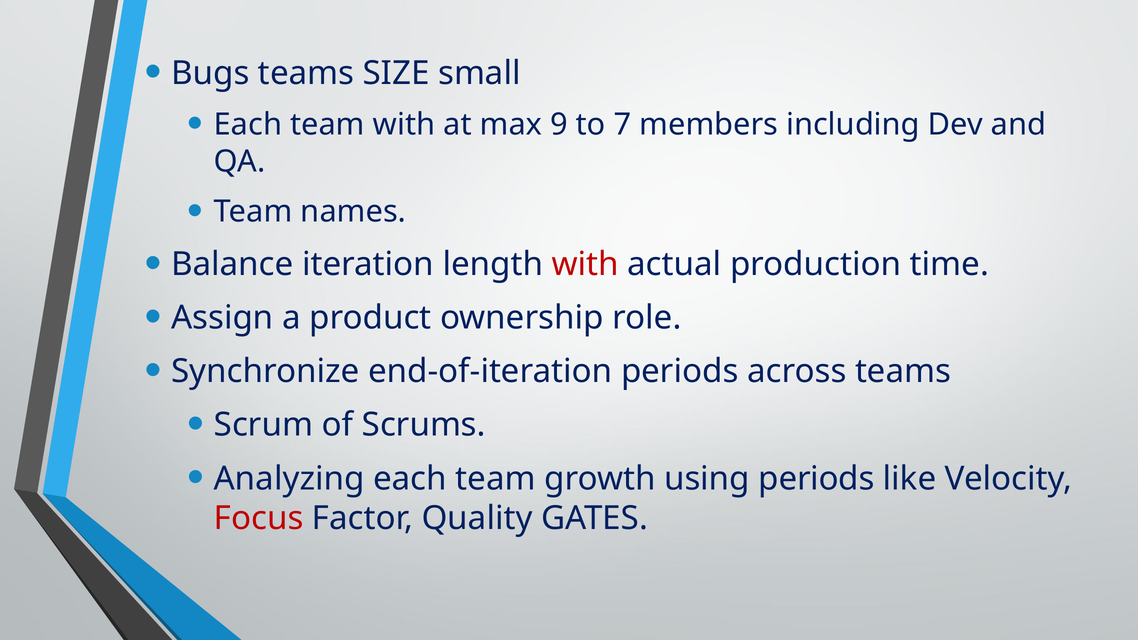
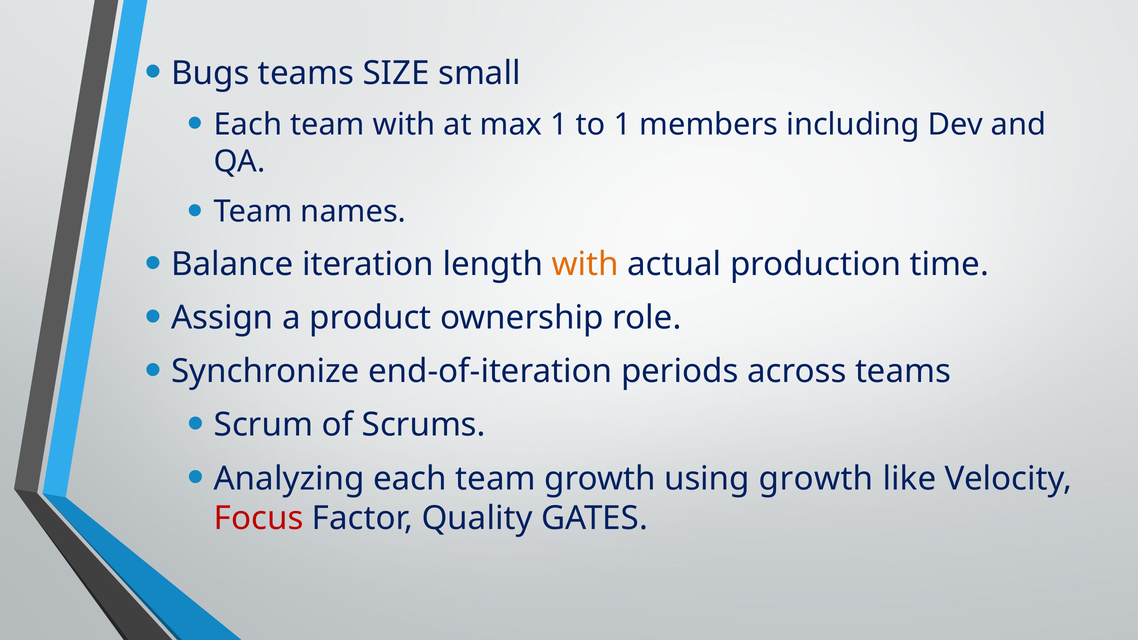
max 9: 9 -> 1 (559, 125)
to 7: 7 -> 1 (622, 125)
with colour: red -> orange (585, 264)
using periods: periods -> growth (816, 479)
